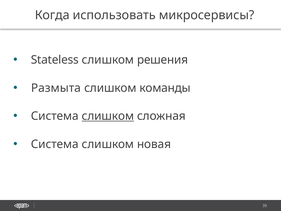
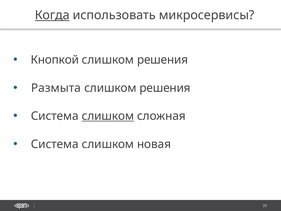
Когда underline: none -> present (52, 15)
Stateless: Stateless -> Кнопкой (55, 60)
команды: команды -> решения (165, 88)
